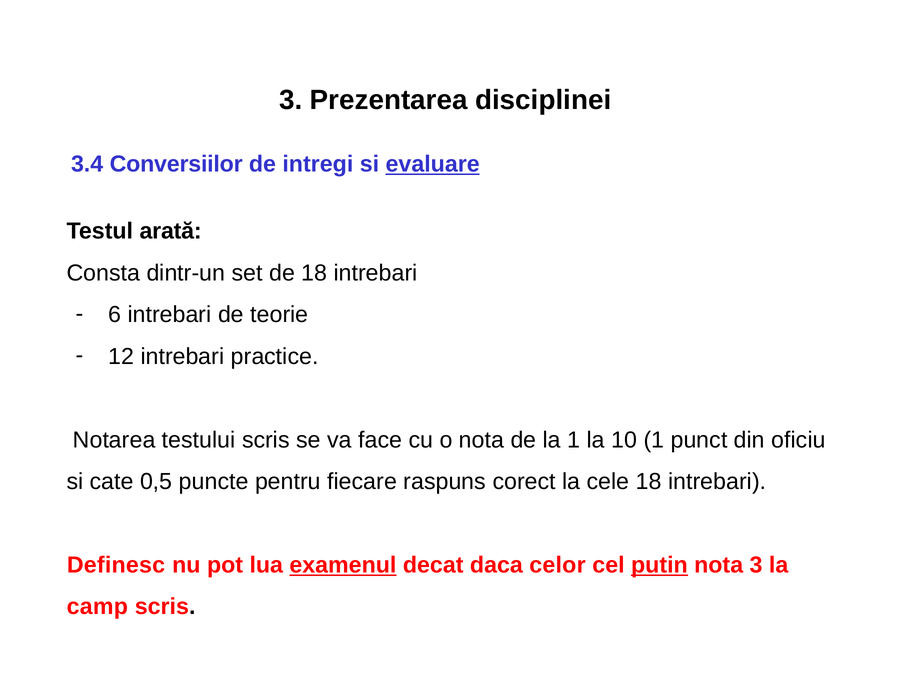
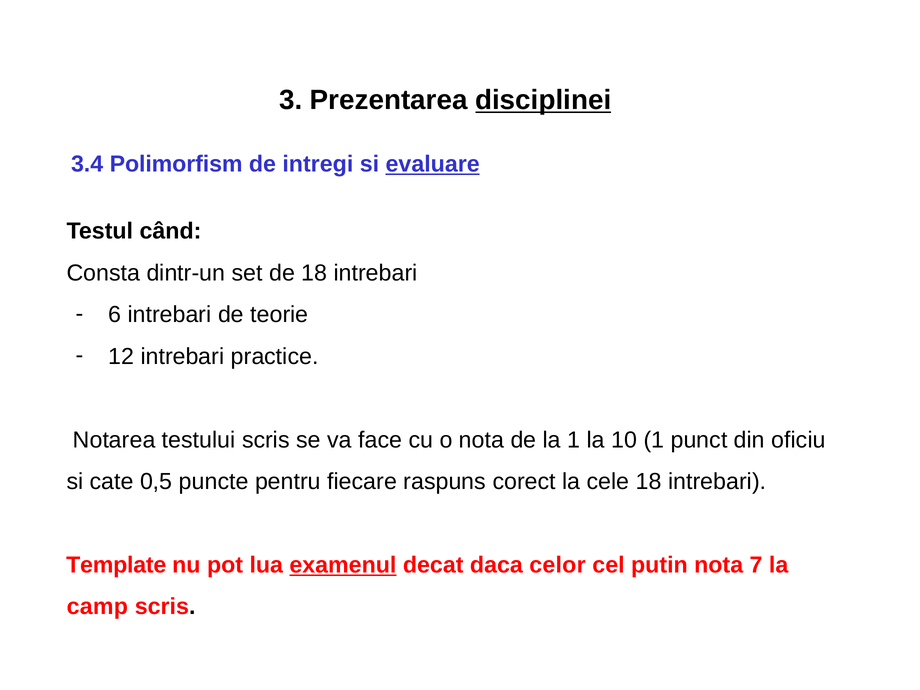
disciplinei underline: none -> present (543, 100)
Conversiilor: Conversiilor -> Polimorfism (176, 164)
arată: arată -> când (170, 231)
Definesc: Definesc -> Template (116, 565)
putin underline: present -> none (659, 565)
nota 3: 3 -> 7 (756, 565)
